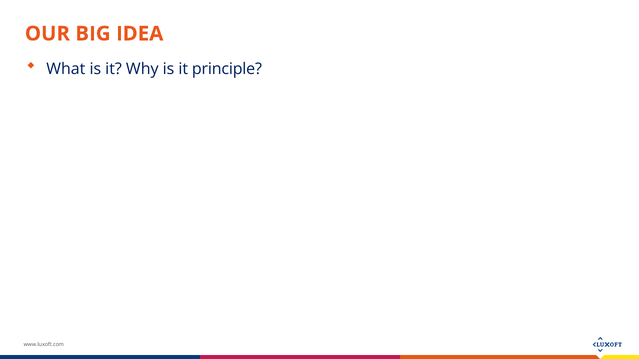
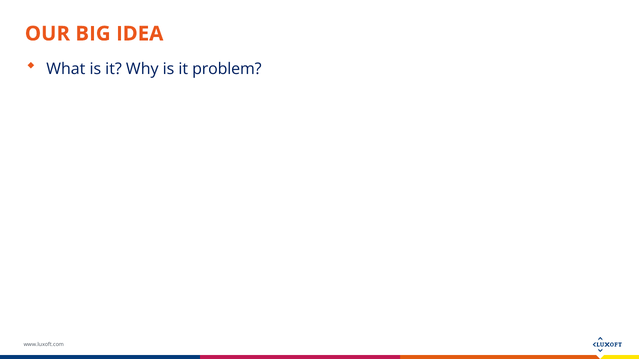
principle: principle -> problem (227, 69)
